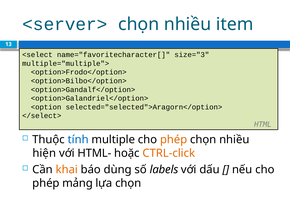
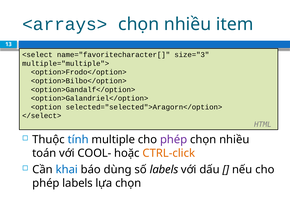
<server>: <server> -> <arrays> (65, 24)
phép colour: orange -> purple (174, 139)
hiện: hiện -> toán (44, 153)
HTML-: HTML- -> COOL- (94, 153)
khai colour: orange -> blue (67, 169)
phép mảng: mảng -> labels (78, 183)
